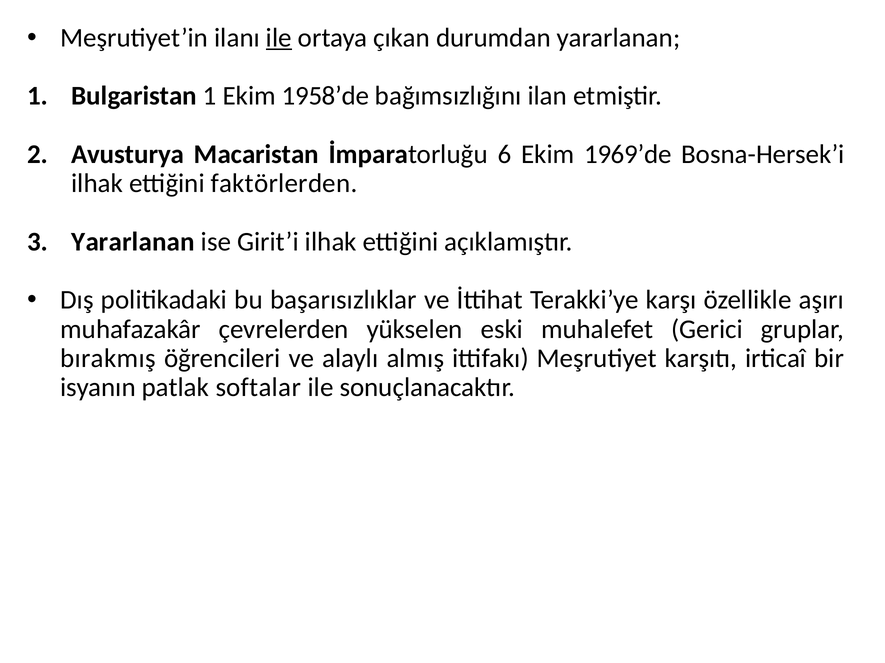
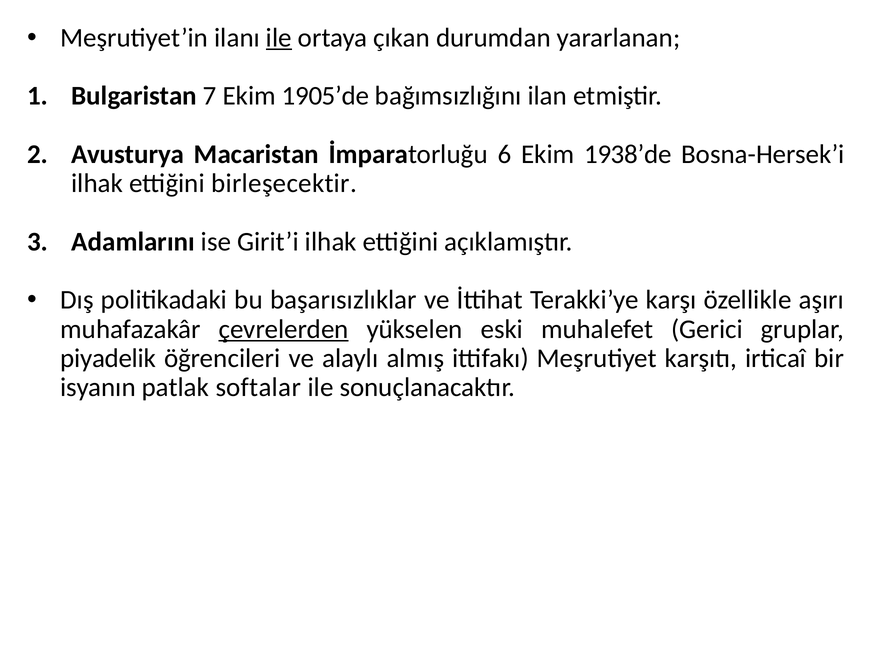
Bulgaristan 1: 1 -> 7 (210, 96)
1958’de: 1958’de -> 1905’de (325, 96)
1969’de: 1969’de -> 1938’de (628, 154)
faktörlerden: faktörlerden -> birleşecektir (284, 184)
Yararlanan: Yararlanan -> Adamlarını (133, 242)
çevrelerden underline: none -> present (284, 330)
bırakmış: bırakmış -> piyadelik (108, 359)
